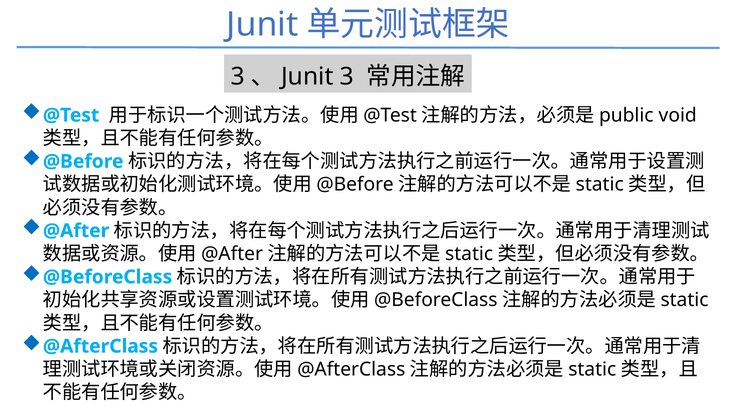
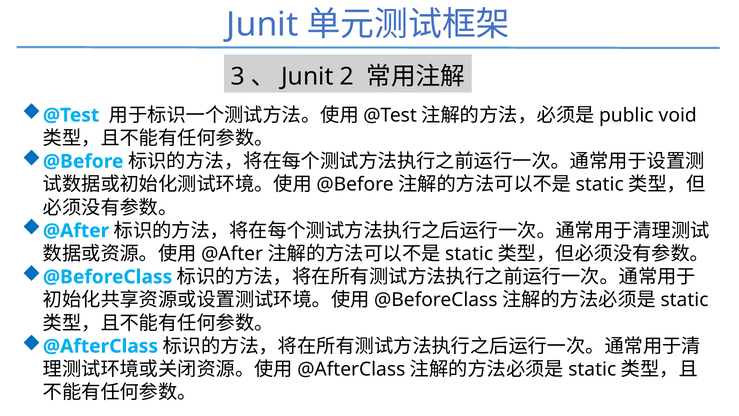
3: 3 -> 2 (347, 77)
